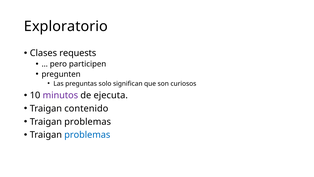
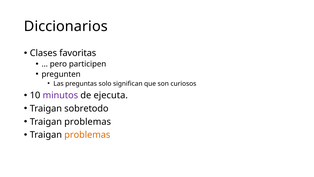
Exploratorio: Exploratorio -> Diccionarios (66, 26)
requests: requests -> favoritas (78, 53)
contenido: contenido -> sobretodo (86, 108)
problemas colour: blue -> orange (87, 135)
